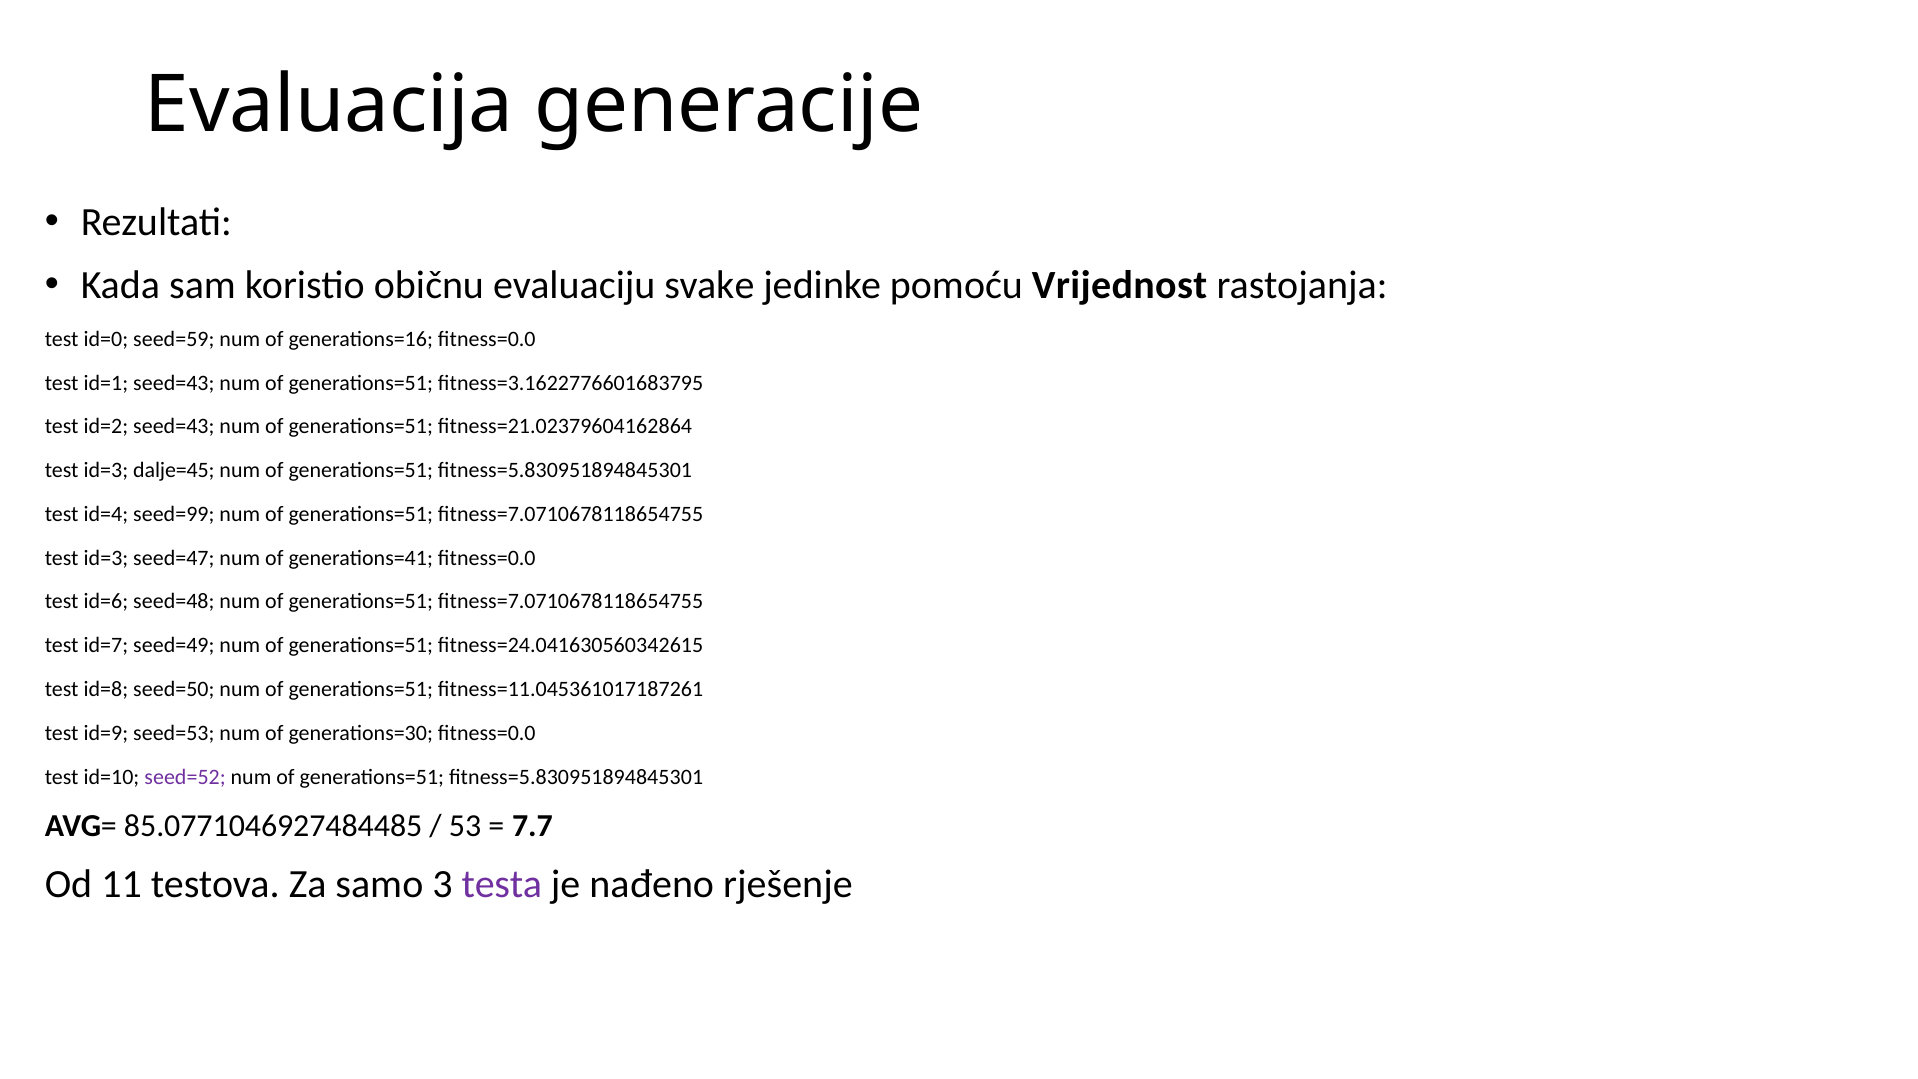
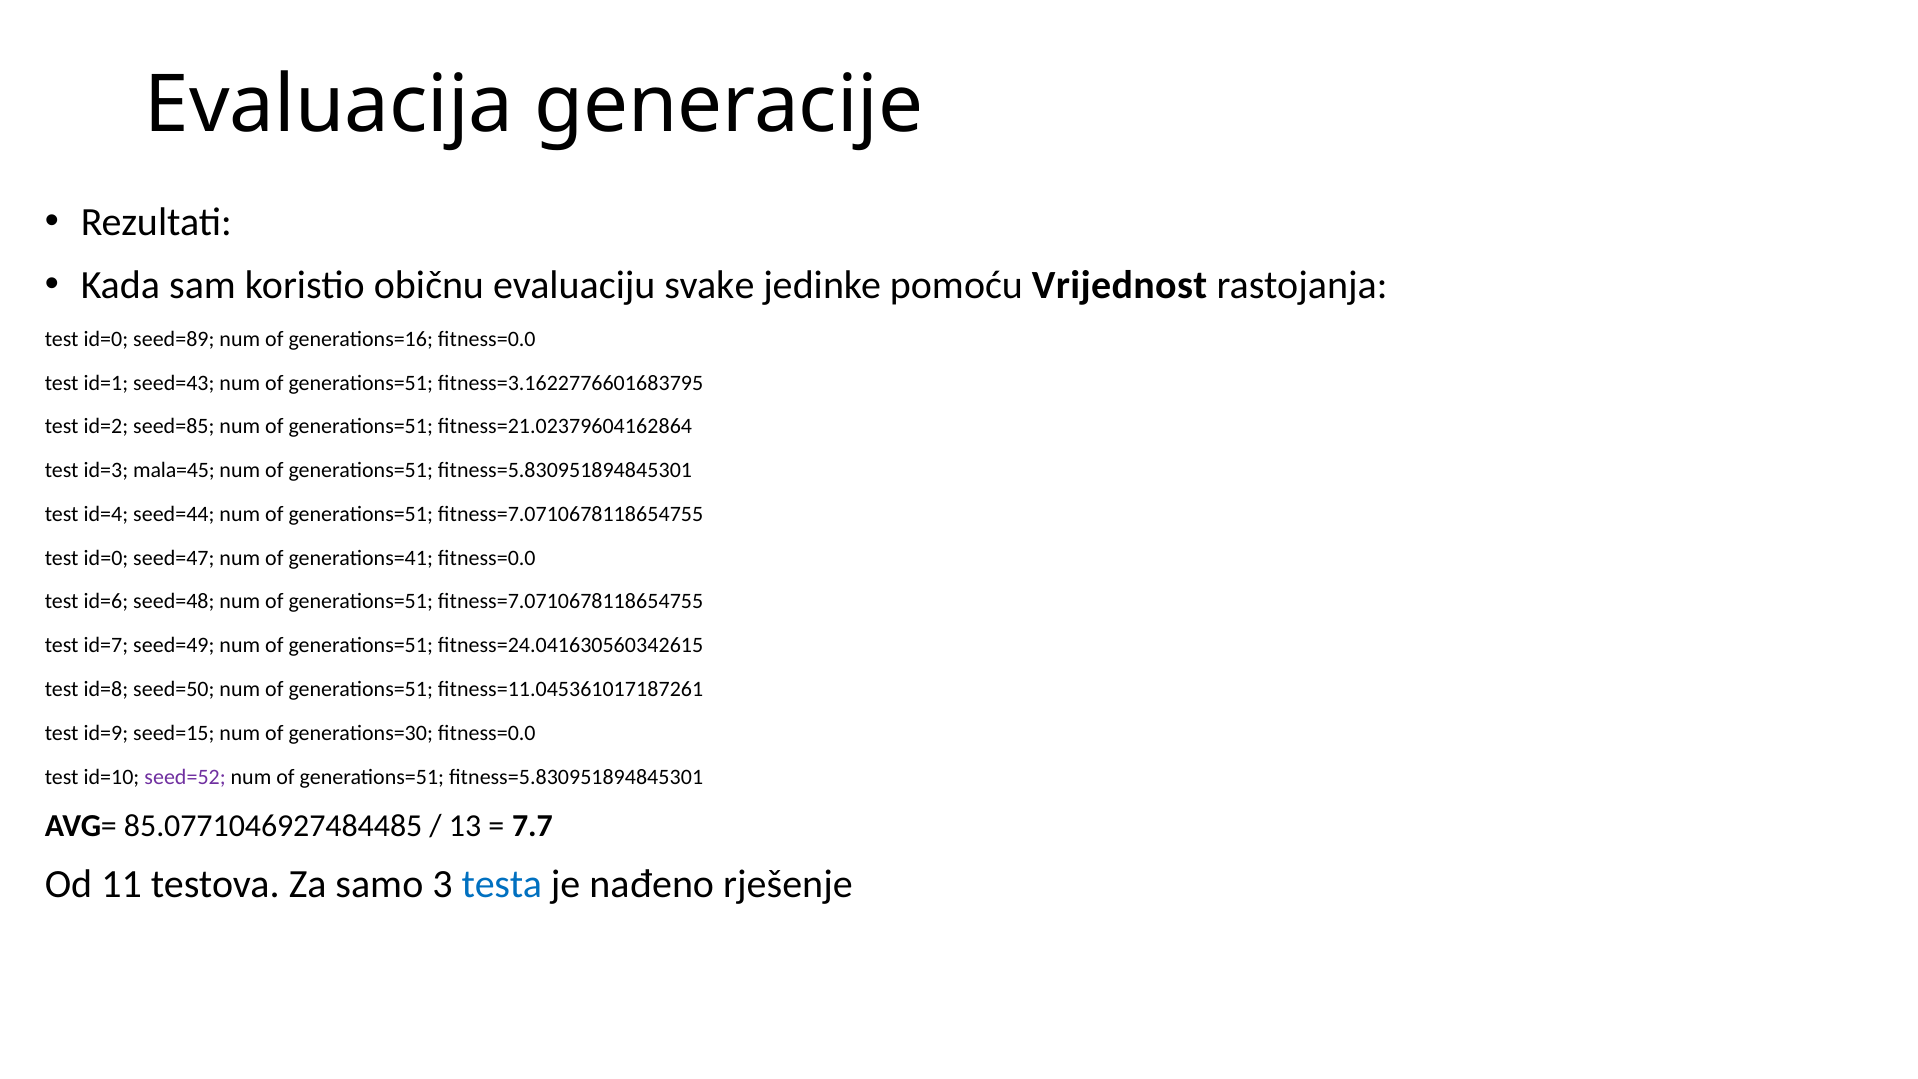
seed=59: seed=59 -> seed=89 (174, 339)
id=2 seed=43: seed=43 -> seed=85 (174, 427)
dalje=45: dalje=45 -> mala=45 (174, 470)
seed=99: seed=99 -> seed=44 (174, 514)
id=3: id=3 -> id=0 (106, 558)
seed=53: seed=53 -> seed=15 (174, 733)
53: 53 -> 13 (465, 826)
testa colour: purple -> blue (502, 885)
